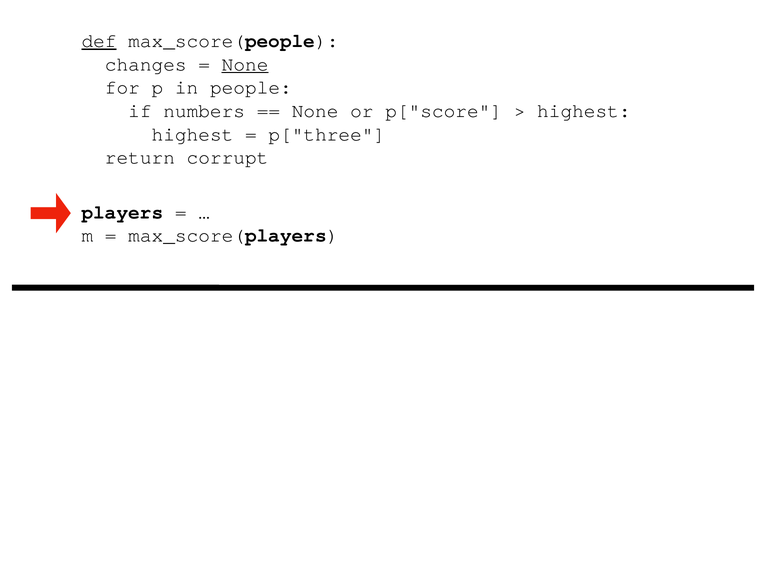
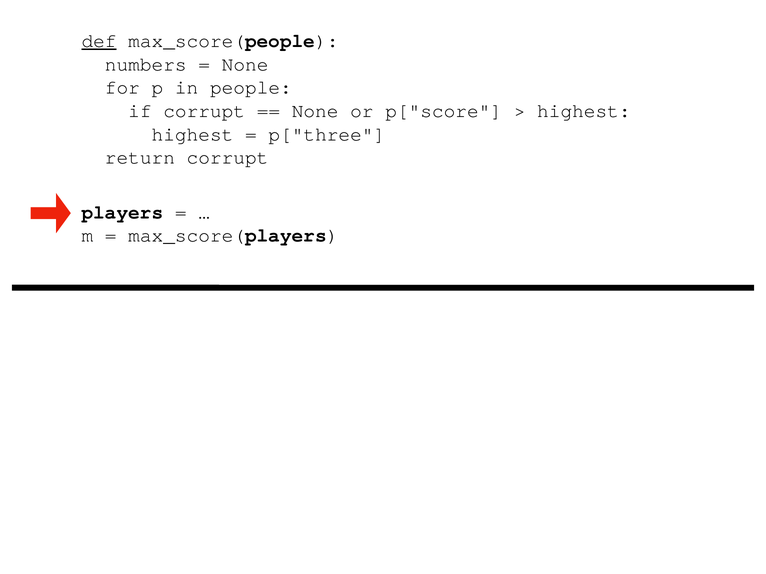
changes: changes -> numbers (146, 64)
None underline: present -> none (245, 64)
if numbers: numbers -> corrupt (204, 111)
